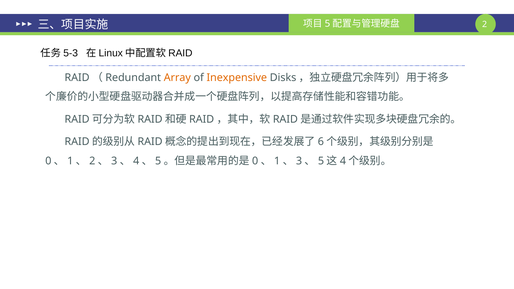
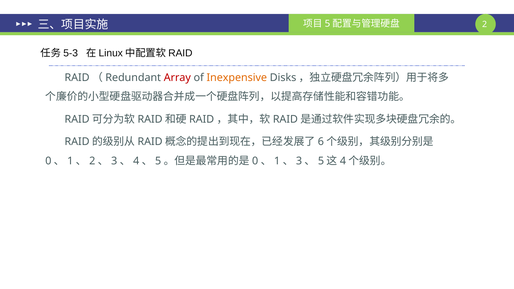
Array colour: orange -> red (177, 77)
